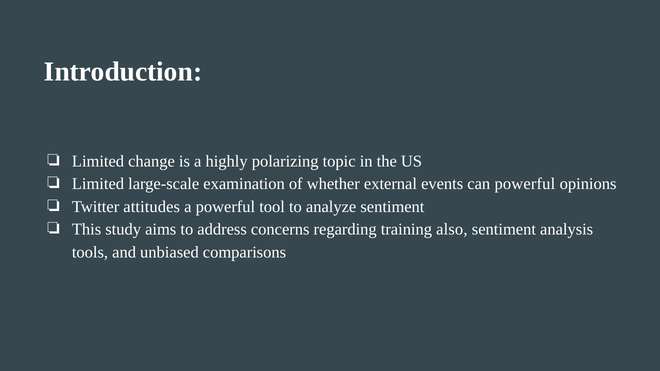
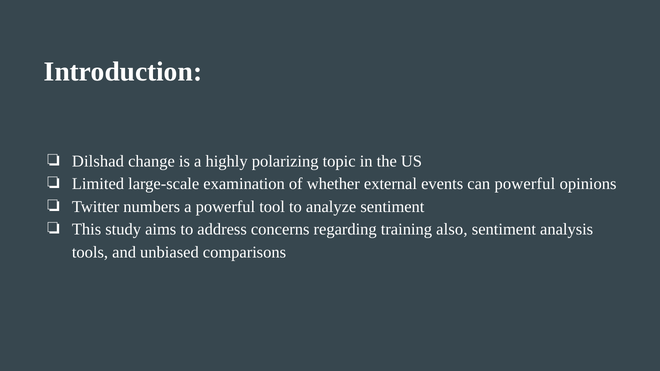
Limited: Limited -> Dilshad (98, 161)
attitudes: attitudes -> numbers (152, 207)
